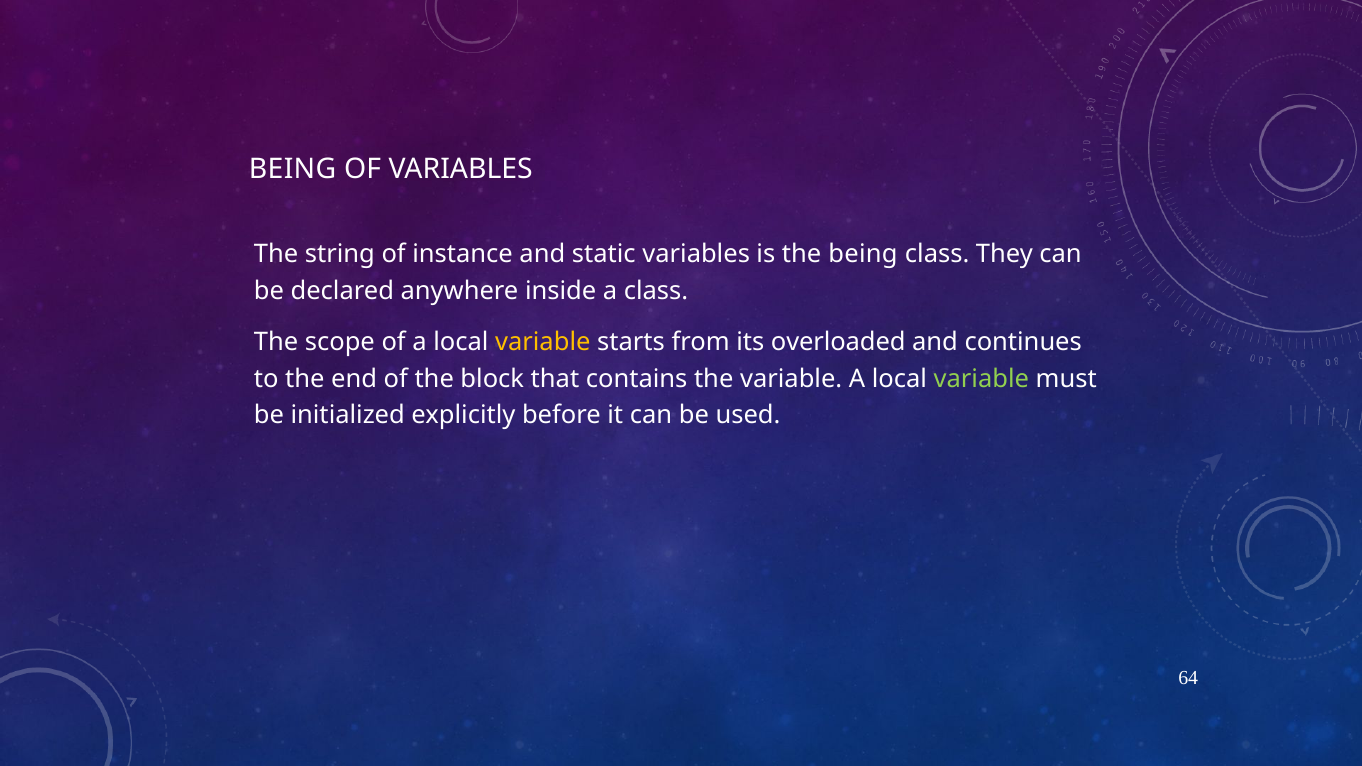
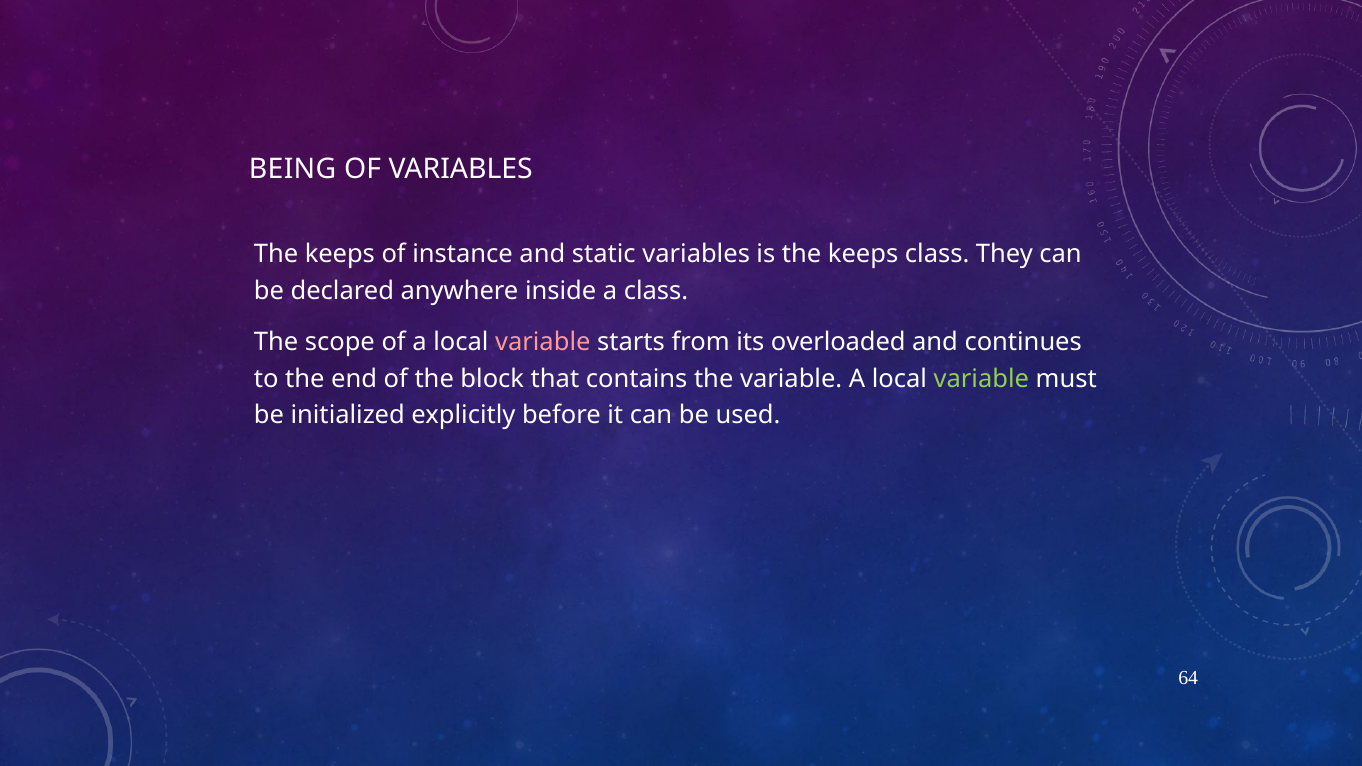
string: string -> keeps (340, 254)
is the being: being -> keeps (863, 254)
variable colour: yellow -> pink (543, 342)
